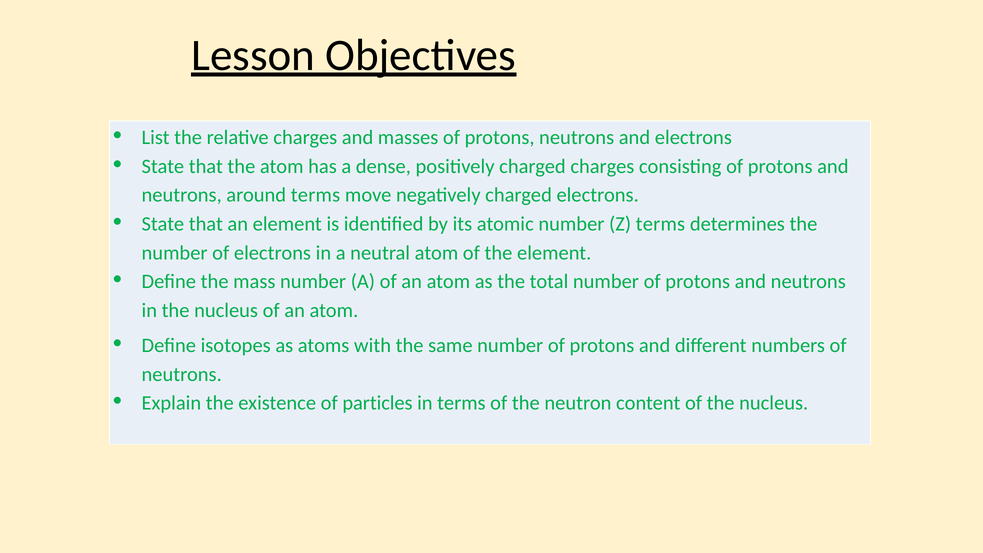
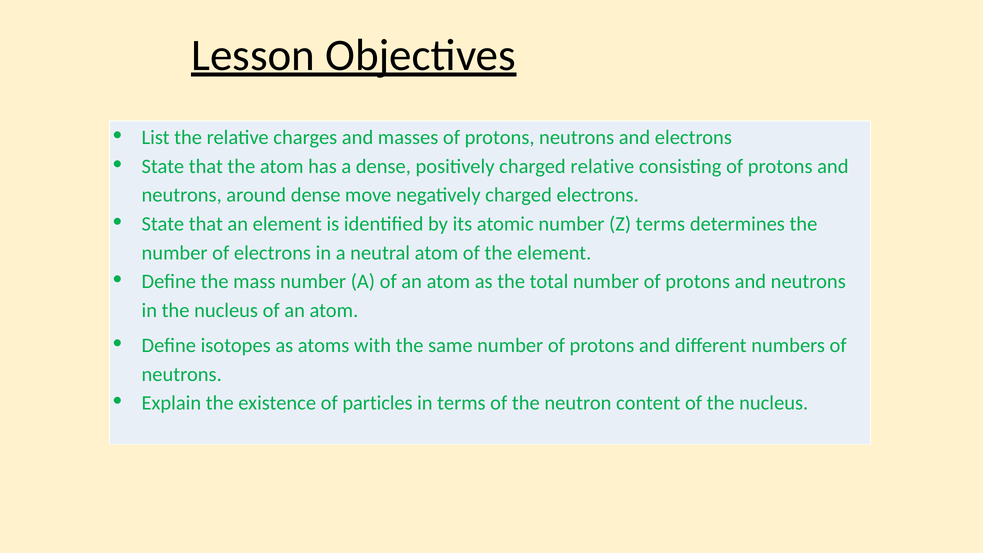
charged charges: charges -> relative (602, 166)
around terms: terms -> dense (316, 195)
